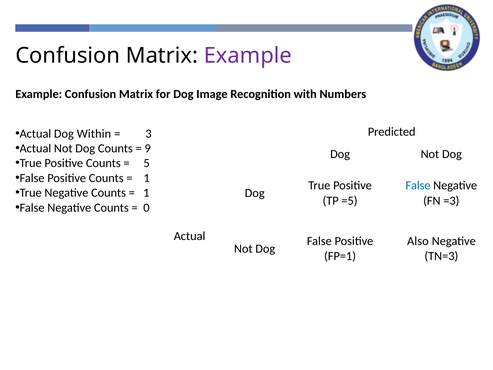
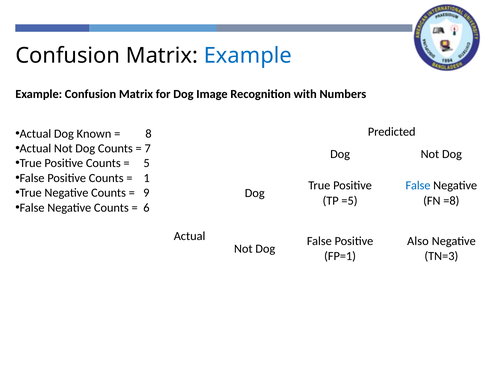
Example colour: purple -> blue (248, 56)
Within: Within -> Known (94, 134)
3: 3 -> 8 (148, 134)
9: 9 -> 7 (148, 148)
1: 1 -> 9 (146, 193)
=3: =3 -> =8 (451, 200)
0: 0 -> 6 (146, 208)
